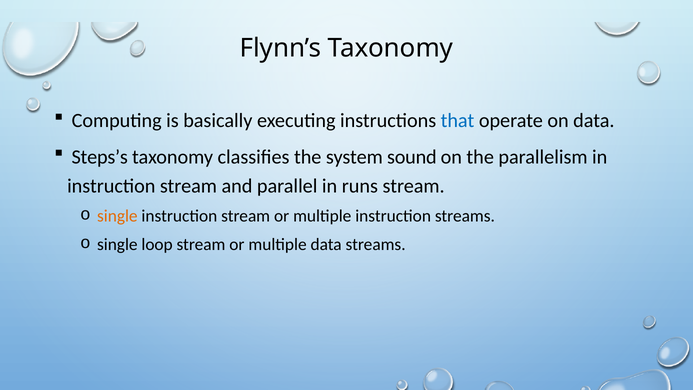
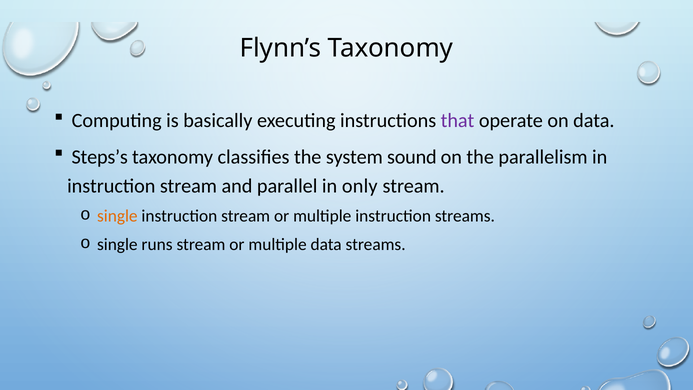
that colour: blue -> purple (458, 121)
runs: runs -> only (360, 186)
loop: loop -> runs (157, 245)
